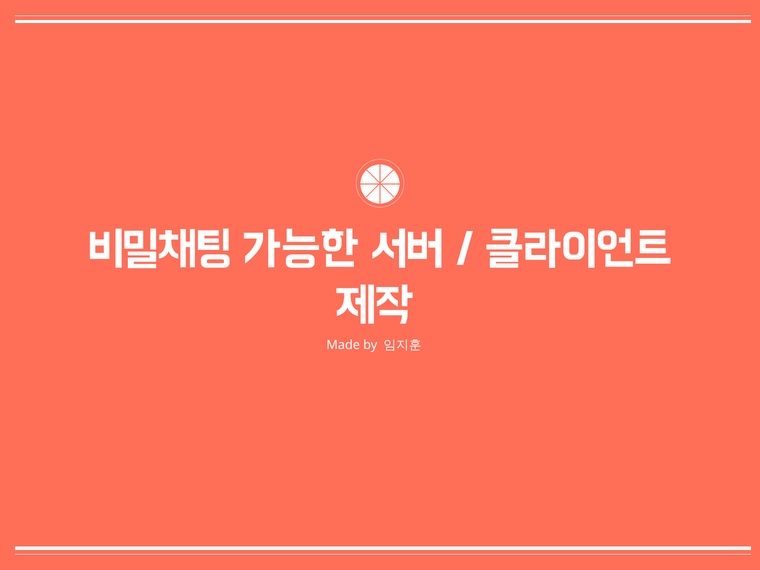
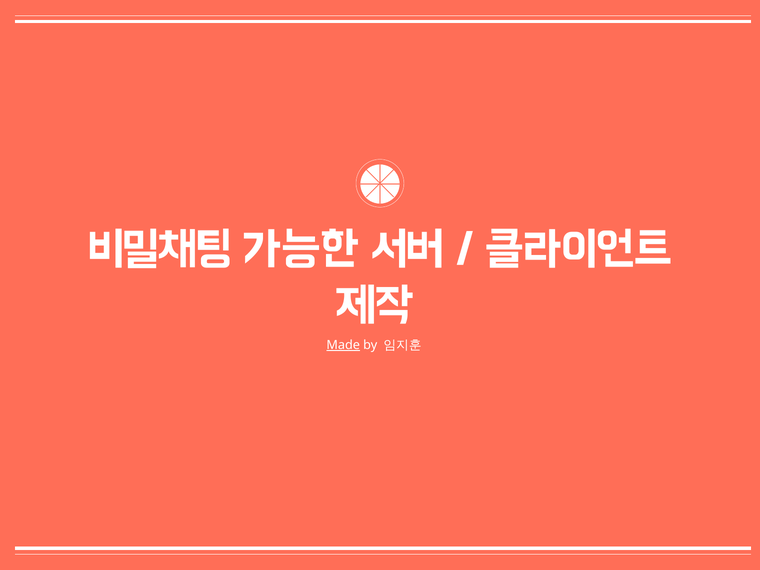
Made underline: none -> present (343, 345)
